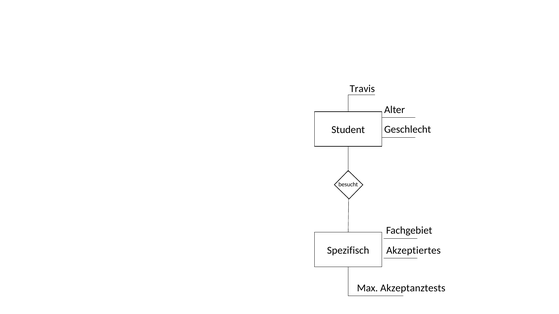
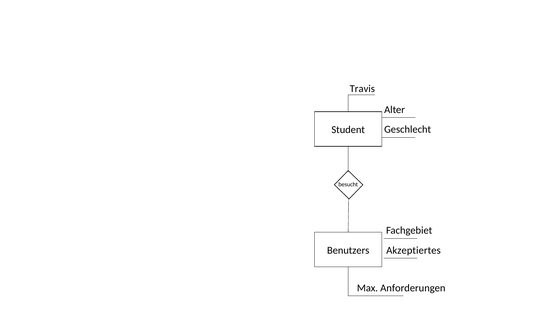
Spezifisch: Spezifisch -> Benutzers (348, 251)
Akzeptanztests: Akzeptanztests -> Anforderungen (413, 289)
